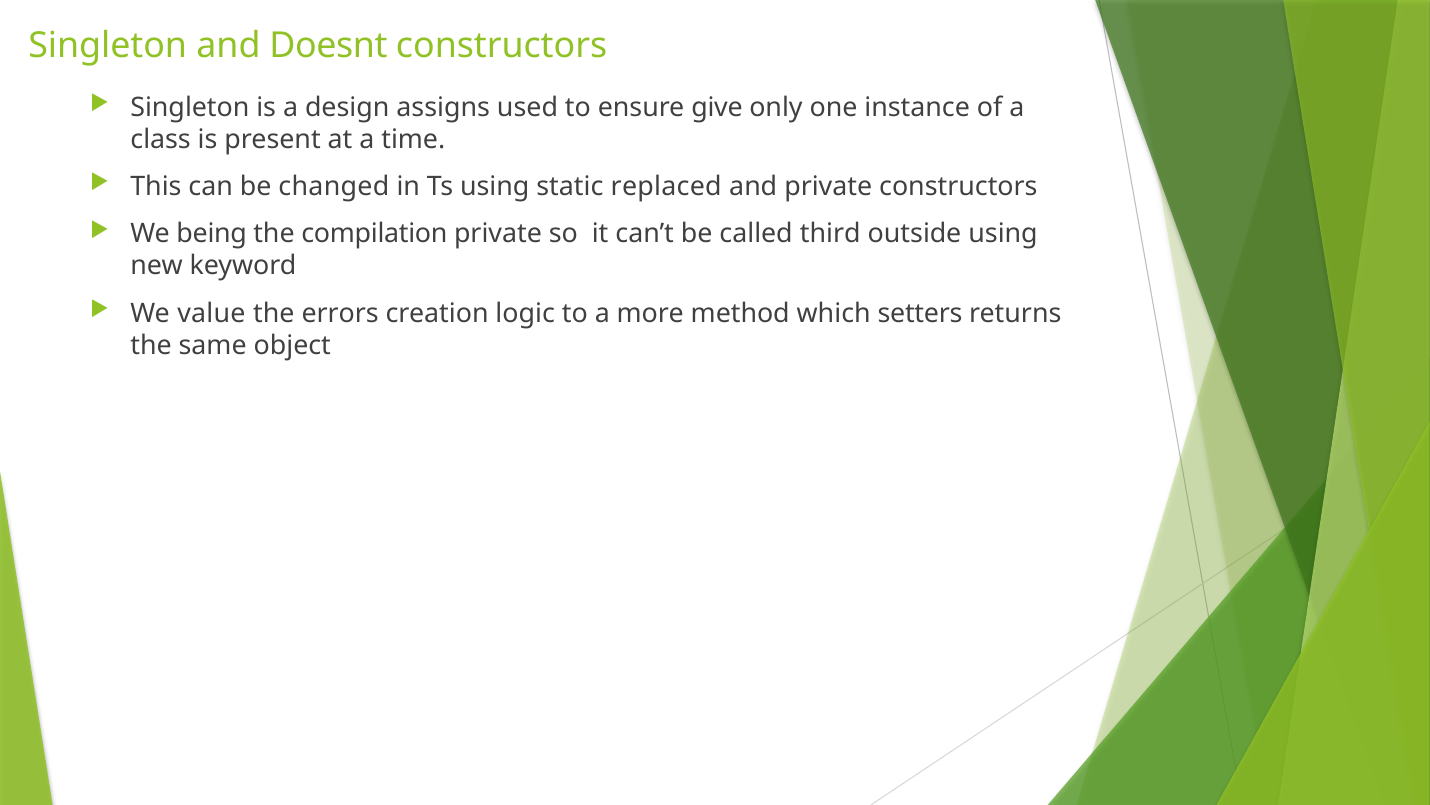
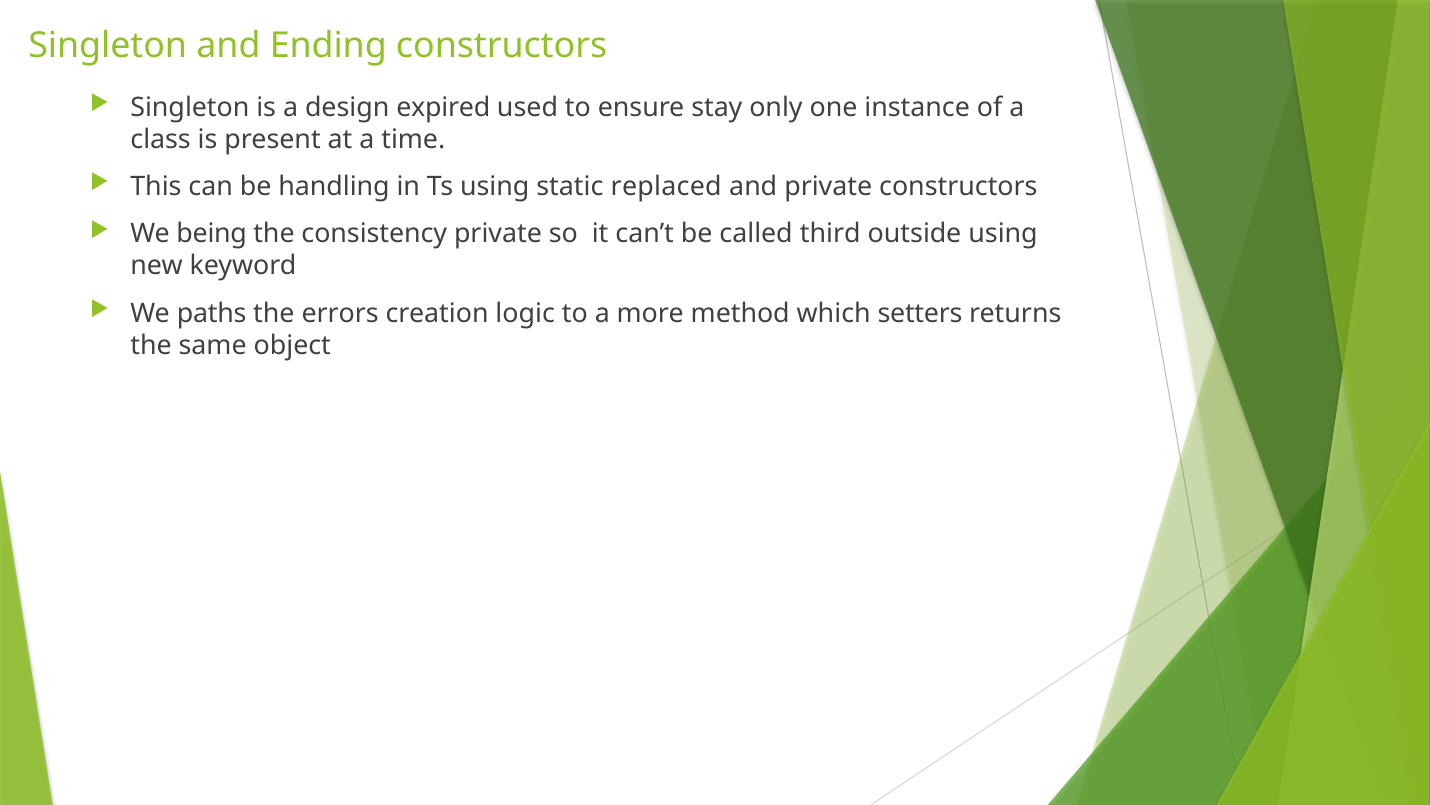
Doesnt: Doesnt -> Ending (328, 46)
assigns: assigns -> expired (443, 107)
give: give -> stay (717, 107)
changed: changed -> handling (334, 187)
compilation: compilation -> consistency (374, 234)
value: value -> paths (212, 313)
